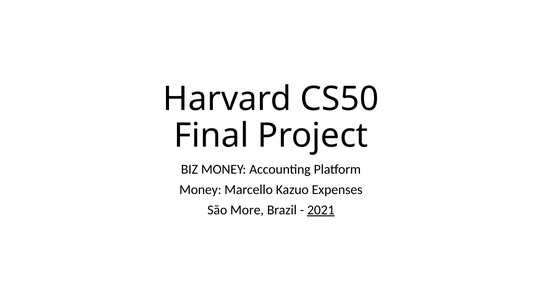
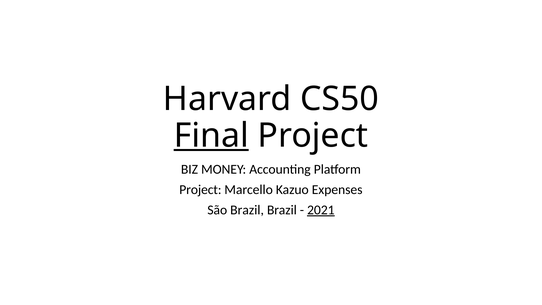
Final underline: none -> present (211, 135)
Money: Money -> Project (200, 190)
São More: More -> Brazil (247, 210)
